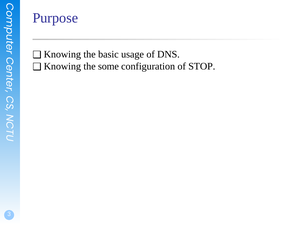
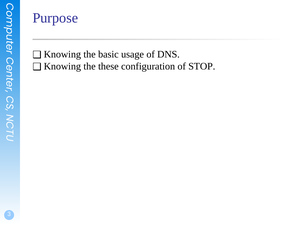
some: some -> these (108, 66)
